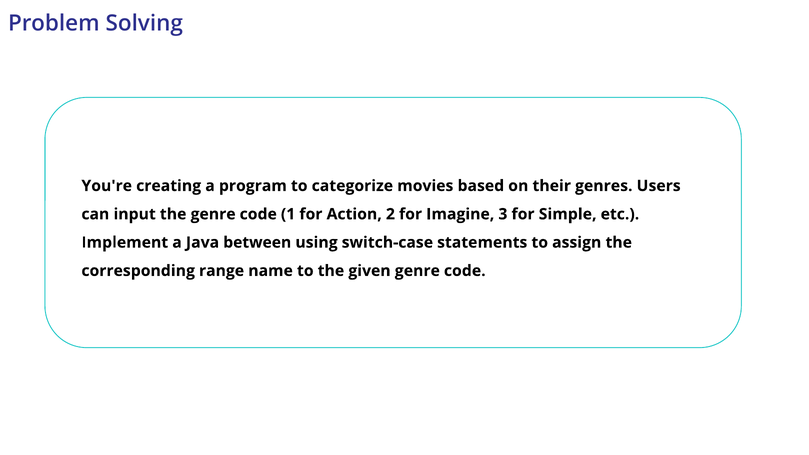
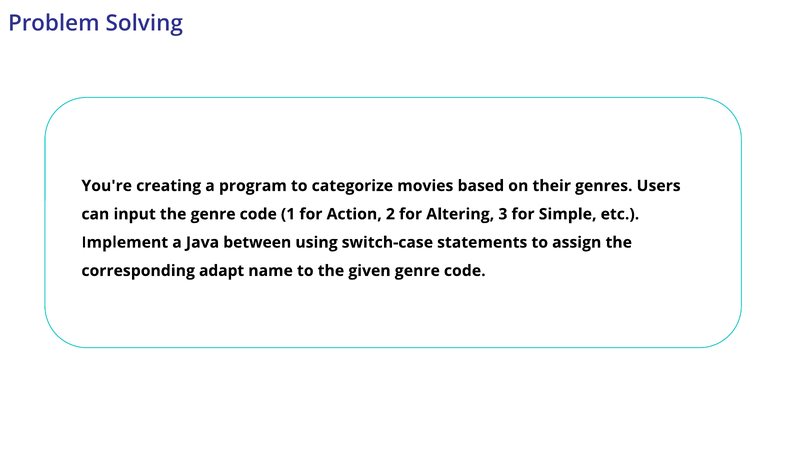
Imagine: Imagine -> Altering (460, 214)
range: range -> adapt (222, 271)
